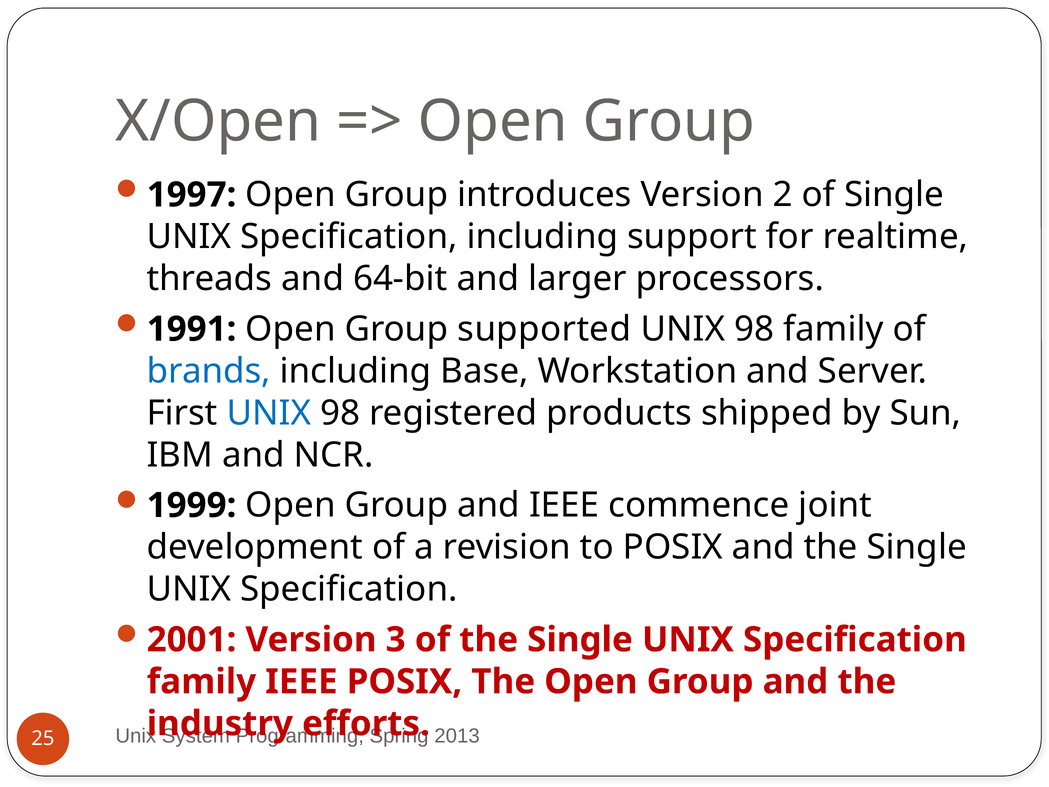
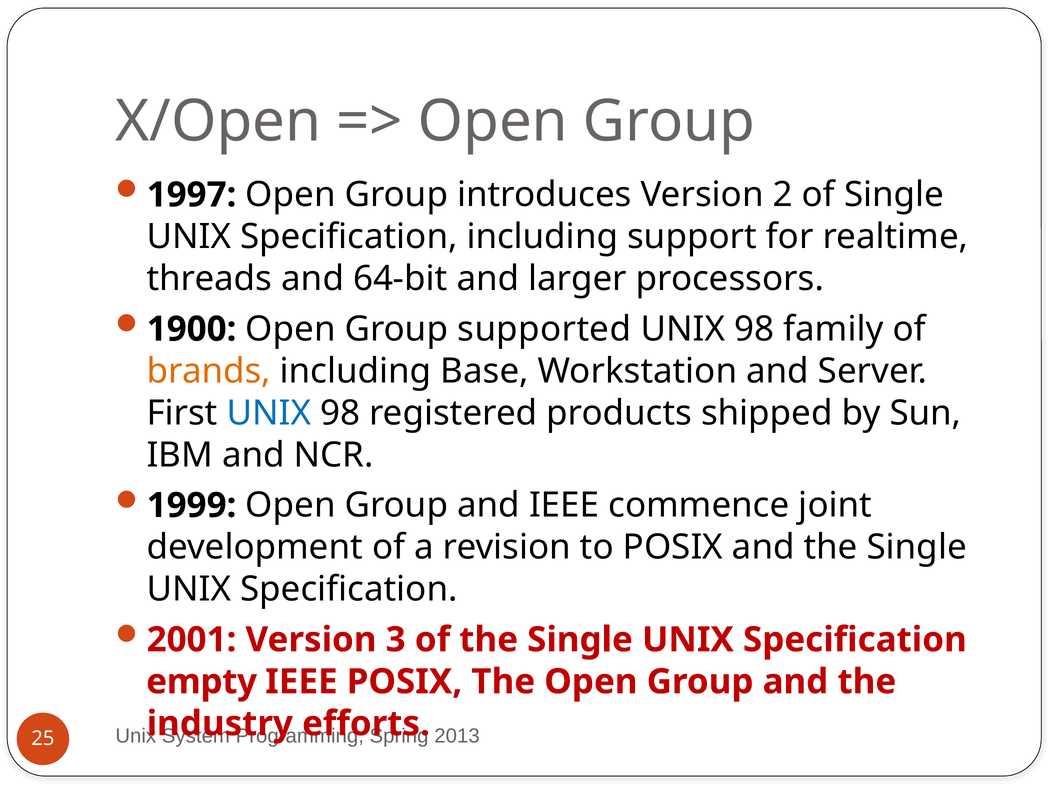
1991: 1991 -> 1900 (192, 329)
brands colour: blue -> orange (209, 371)
family: family -> empty (202, 681)
